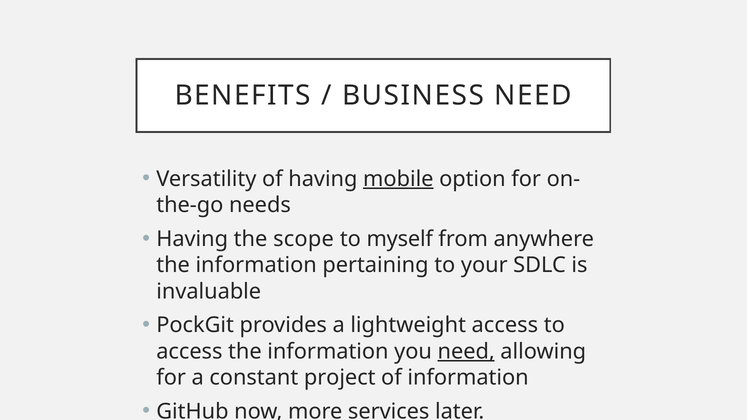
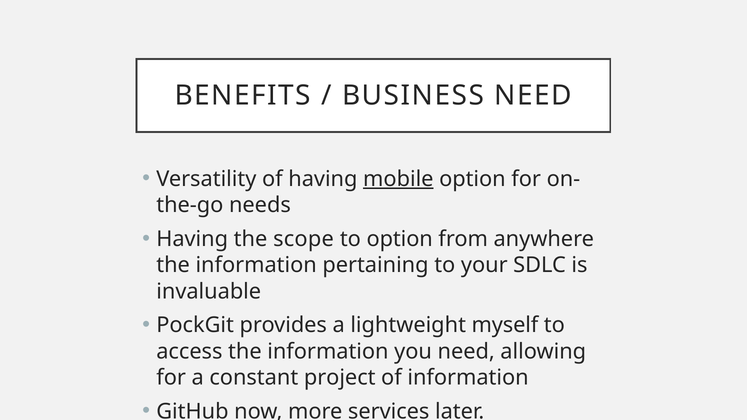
to myself: myself -> option (400, 239)
lightweight access: access -> myself (505, 325)
need underline: present -> none (466, 352)
